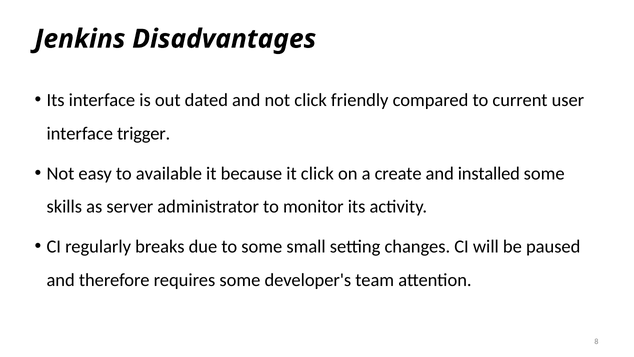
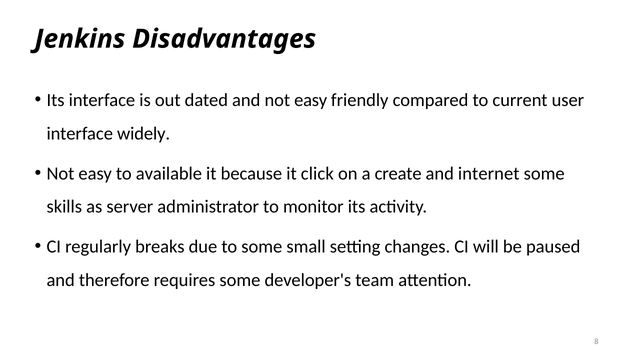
and not click: click -> easy (311, 100)
trigger: trigger -> widely (144, 133)
installed: installed -> internet (489, 173)
